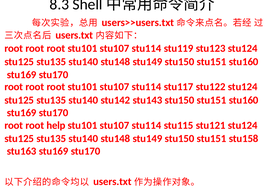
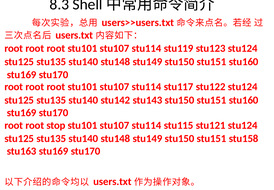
help: help -> stop (56, 125)
